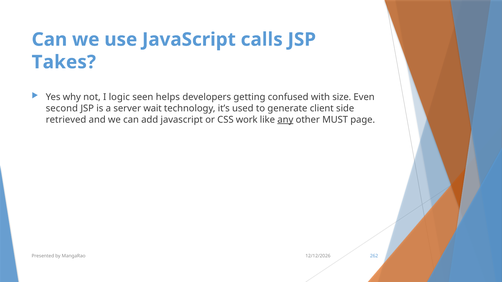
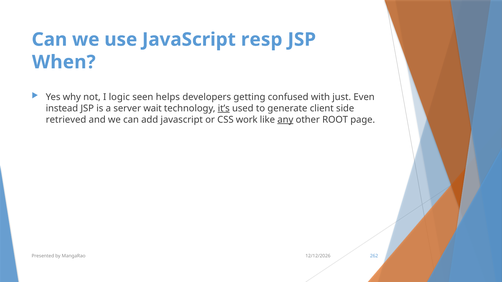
calls: calls -> resp (262, 40)
Takes: Takes -> When (64, 62)
size: size -> just (342, 97)
second: second -> instead (62, 108)
it’s underline: none -> present (224, 108)
MUST: MUST -> ROOT (335, 120)
